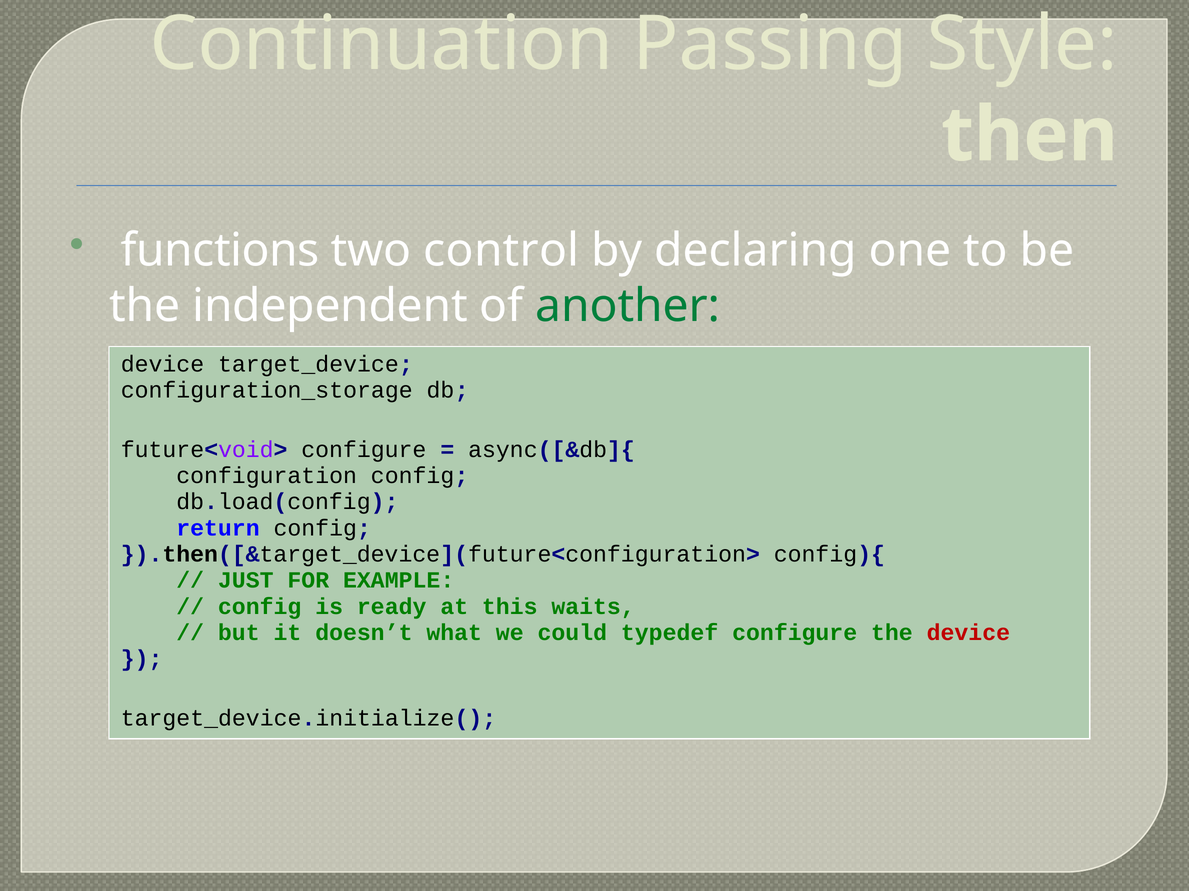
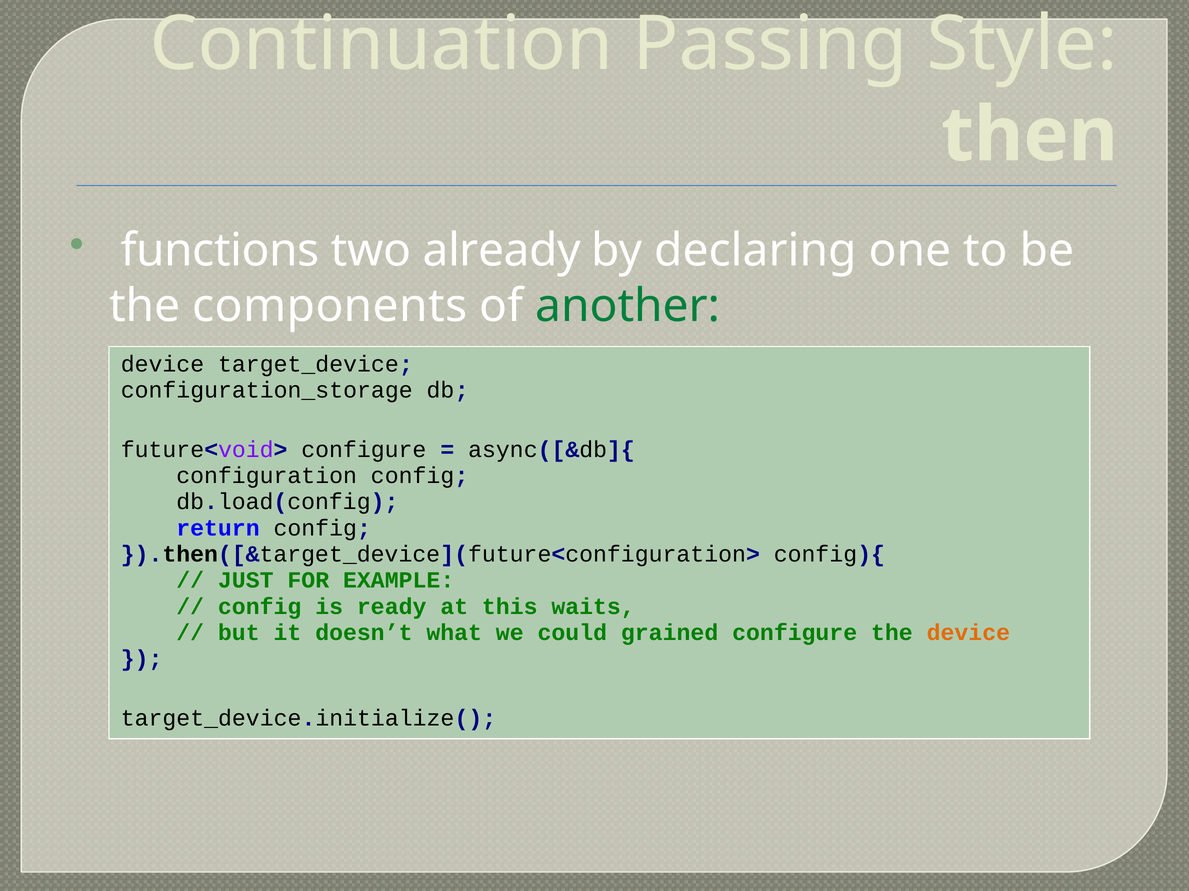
control: control -> already (502, 251)
independent: independent -> components (330, 306)
typedef: typedef -> grained (670, 633)
device colour: red -> orange (968, 633)
